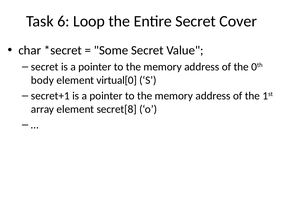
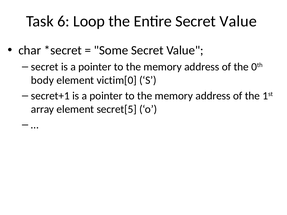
Entire Secret Cover: Cover -> Value (238, 21)
virtual[0: virtual[0 -> victim[0 (117, 80)
secret[8: secret[8 -> secret[5 (117, 109)
